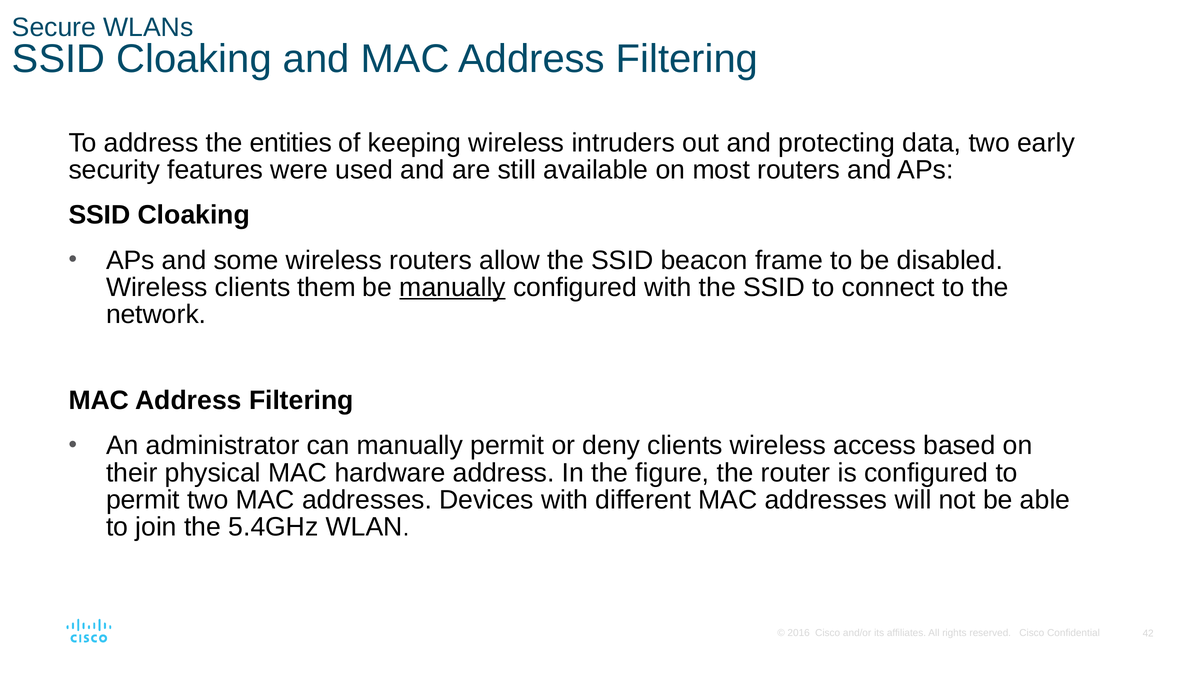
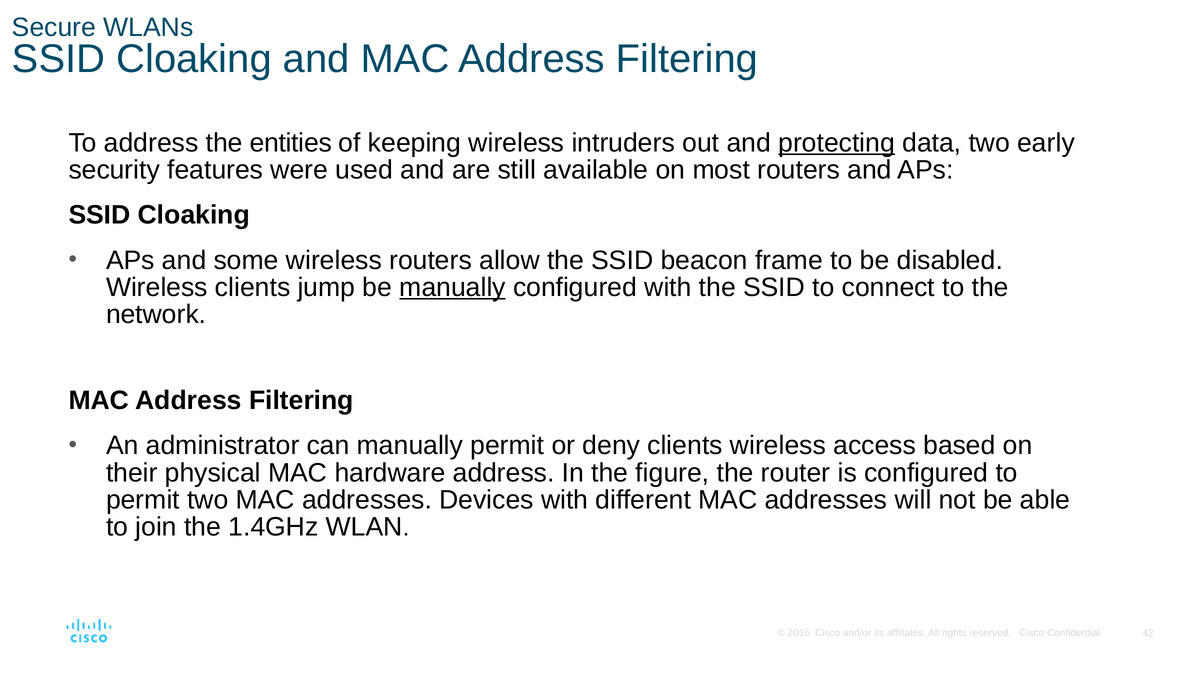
protecting underline: none -> present (837, 143)
them: them -> jump (326, 287)
5.4GHz: 5.4GHz -> 1.4GHz (273, 527)
